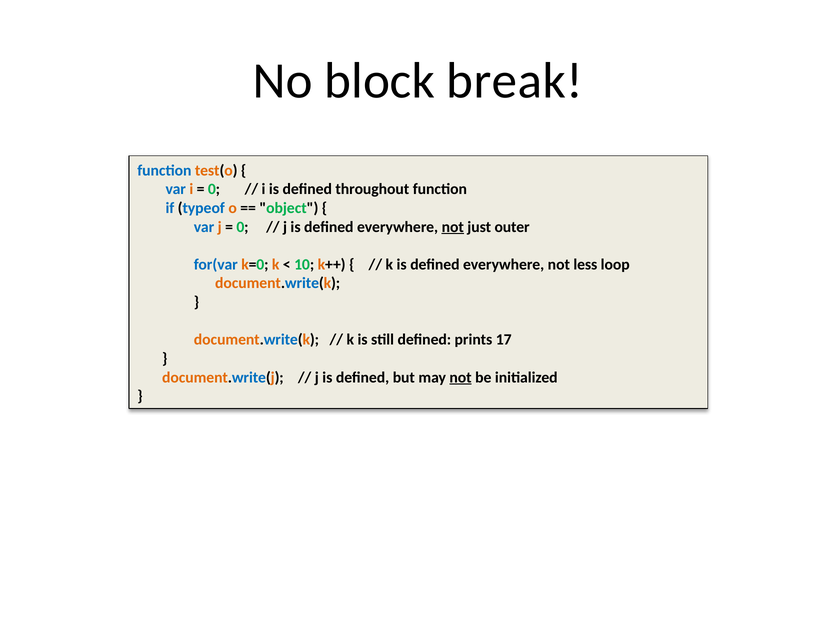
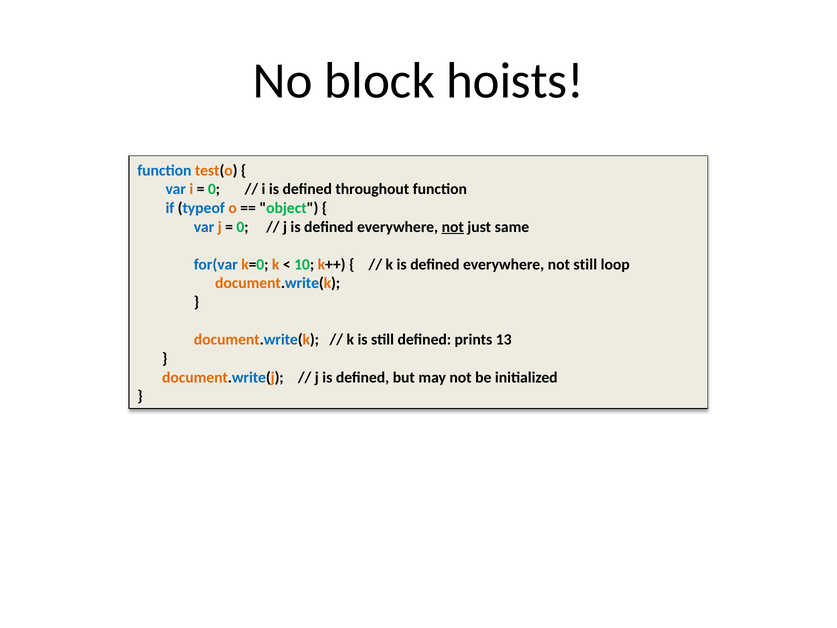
break: break -> hoists (515, 81)
outer: outer -> same (512, 227)
not less: less -> still (585, 264)
17: 17 -> 13 (504, 340)
not underline: present -> none (461, 377)
